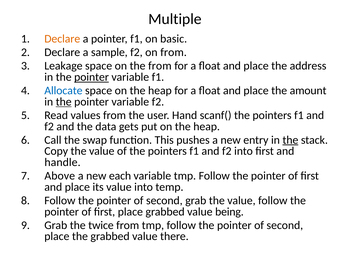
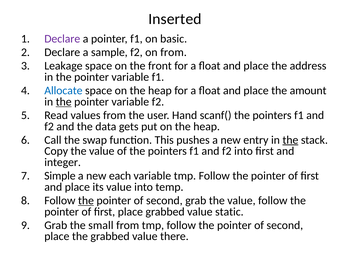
Multiple: Multiple -> Inserted (175, 19)
Declare colour: orange -> purple (62, 39)
the from: from -> front (160, 66)
pointer underline: present -> none (92, 77)
handle: handle -> integer (63, 163)
Above: Above -> Simple (60, 176)
the underline: none -> present (86, 201)
being: being -> static (229, 212)
twice: twice -> small (101, 226)
